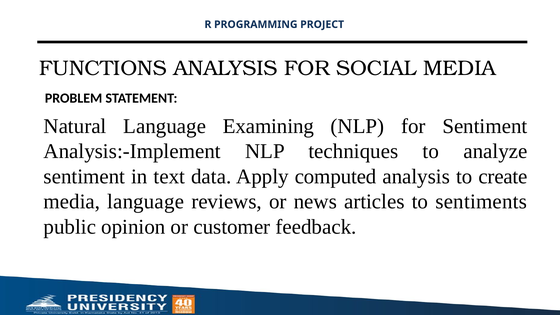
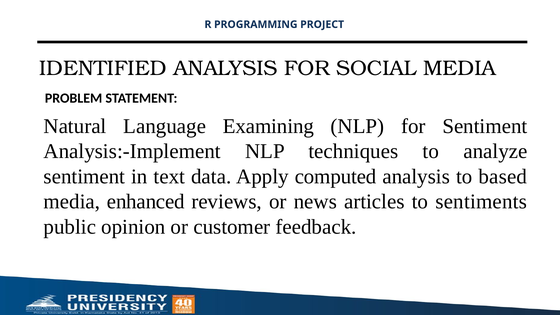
FUNCTIONS: FUNCTIONS -> IDENTIFIED (103, 68)
create: create -> based (503, 177)
media language: language -> enhanced (146, 202)
